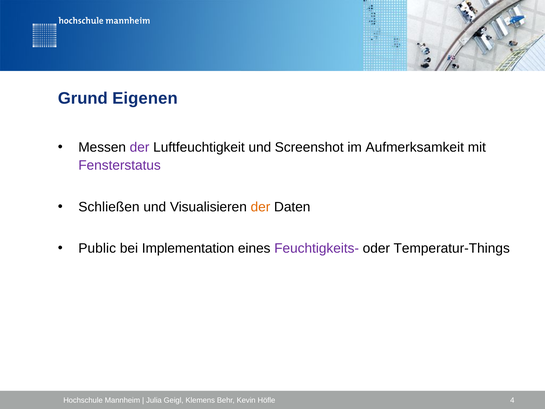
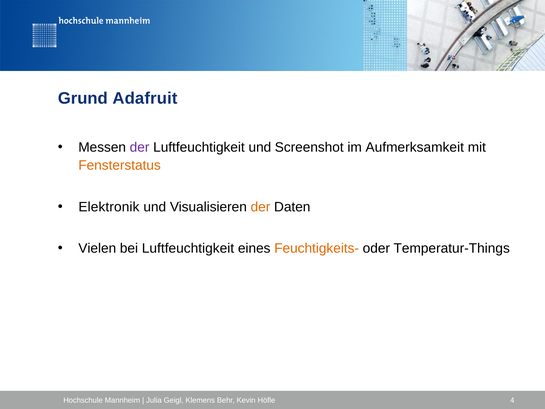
Eigenen: Eigenen -> Adafruit (145, 98)
Fensterstatus colour: purple -> orange (120, 165)
Schließen: Schließen -> Elektronik (109, 207)
Public: Public -> Vielen (97, 248)
bei Implementation: Implementation -> Luftfeuchtigkeit (188, 248)
Feuchtigkeits- colour: purple -> orange (317, 248)
